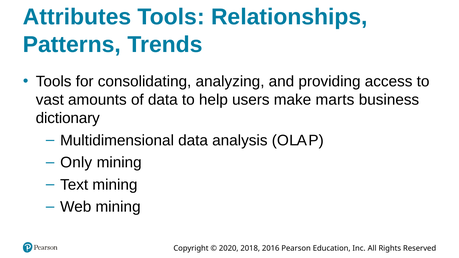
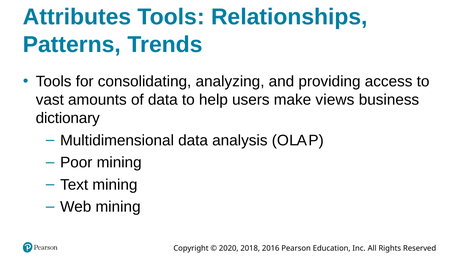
marts: marts -> views (335, 100)
Only: Only -> Poor (76, 163)
